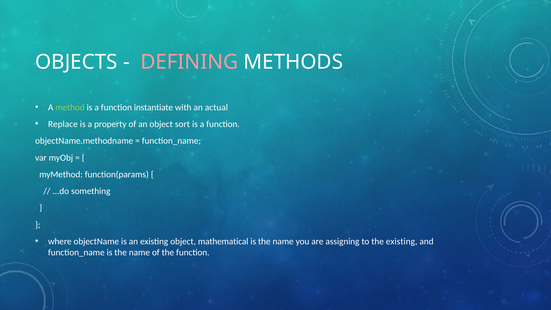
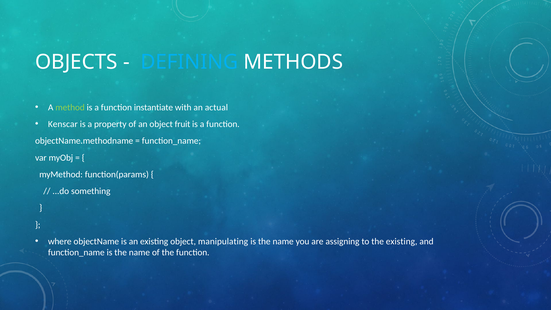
DEFINING colour: pink -> light blue (189, 62)
Replace: Replace -> Kenscar (63, 124)
sort: sort -> fruit (183, 124)
mathematical: mathematical -> manipulating (223, 241)
